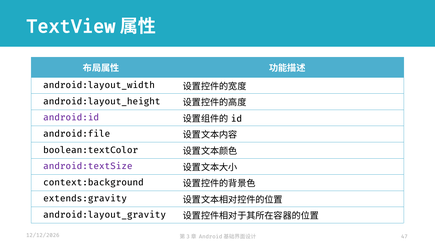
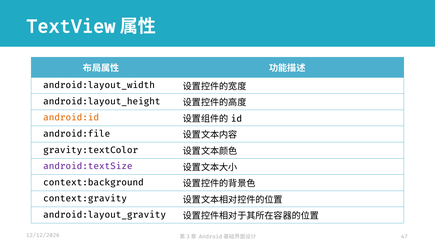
android:id colour: purple -> orange (71, 118)
boolean:textColor: boolean:textColor -> gravity:textColor (91, 150)
extends:gravity: extends:gravity -> context:gravity (85, 198)
